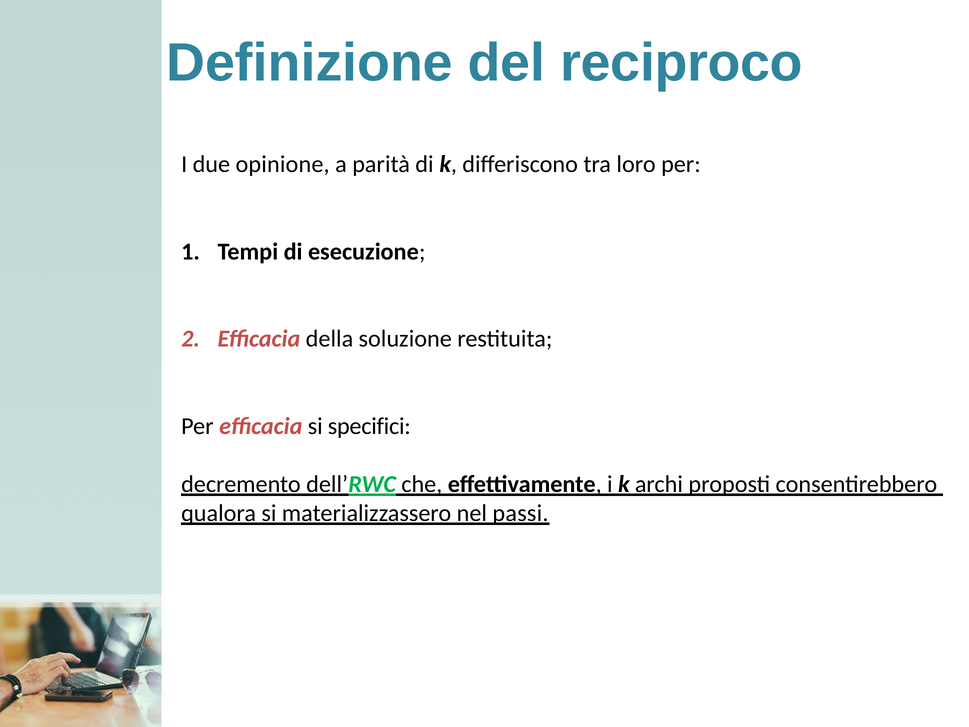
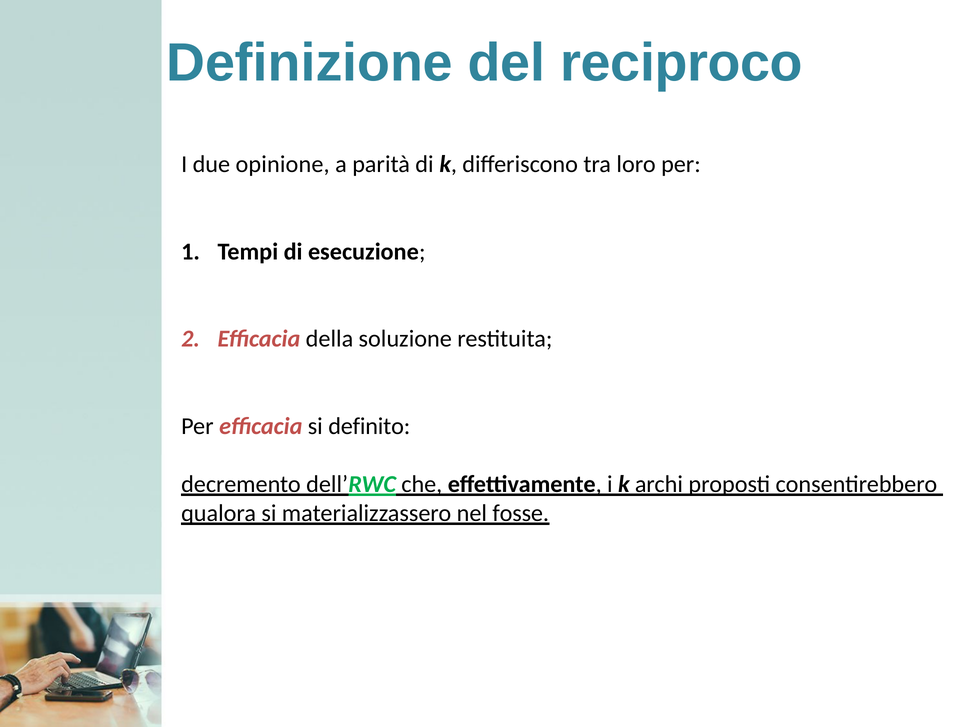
specifici: specifici -> definito (369, 426)
passi: passi -> fosse (521, 513)
